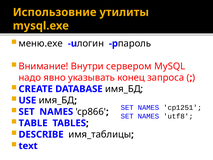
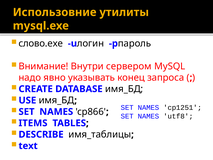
меню.exe: меню.exe -> слово.exe (41, 43)
TABLE: TABLE -> ITEMS (33, 123)
